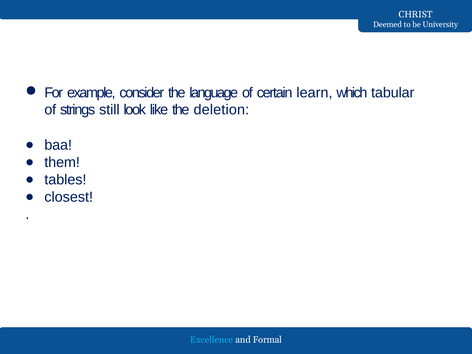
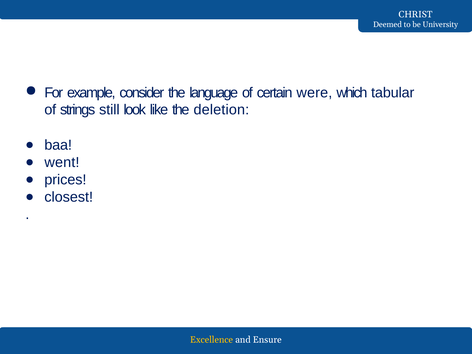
learn: learn -> were (314, 93)
them: them -> went (62, 163)
tables: tables -> prices (65, 180)
Excellence colour: light blue -> yellow (212, 340)
Formal: Formal -> Ensure (267, 340)
